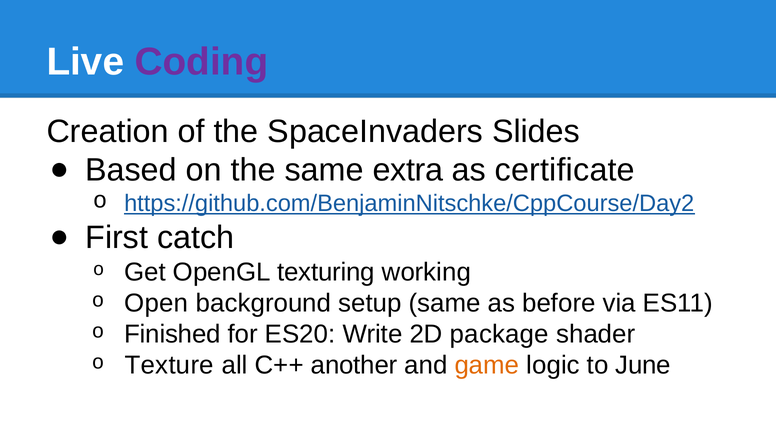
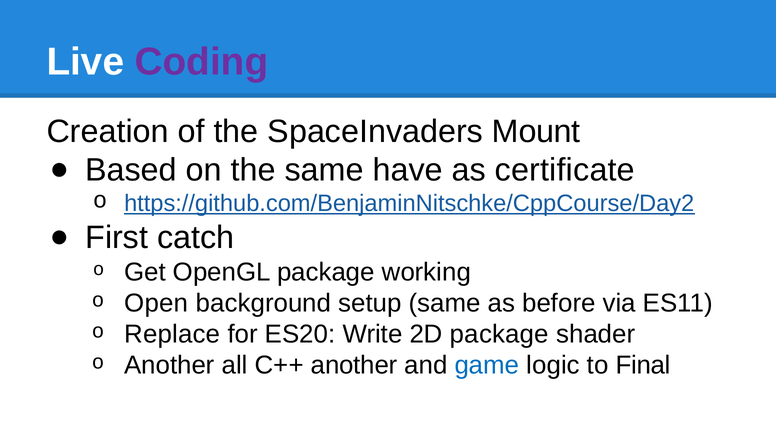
Slides: Slides -> Mount (536, 131)
extra: extra -> have (408, 170)
OpenGL texturing: texturing -> package (326, 272)
Finished: Finished -> Replace (172, 334)
Texture: Texture -> Another (169, 365)
game colour: orange -> blue (487, 365)
June: June -> Final (643, 365)
